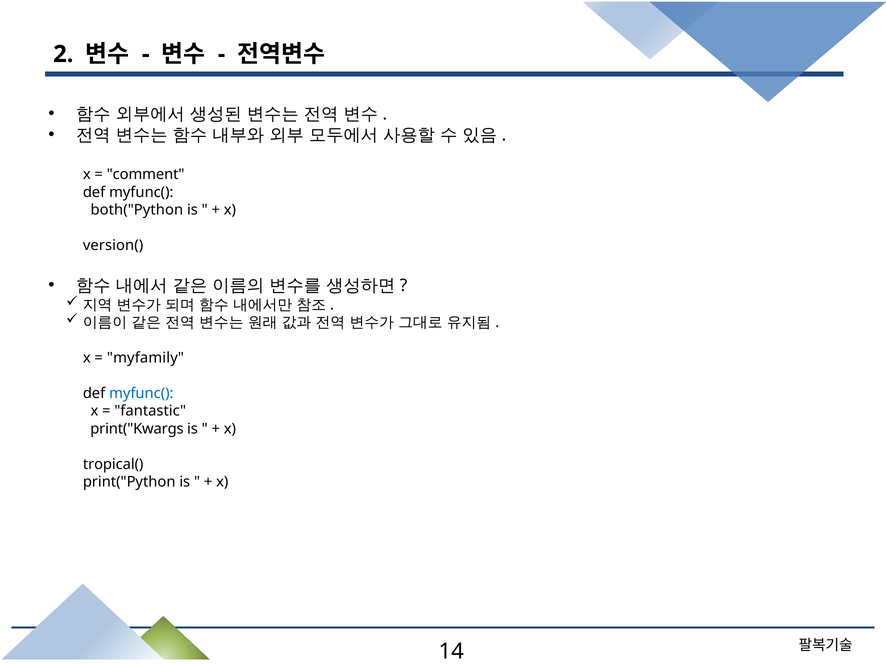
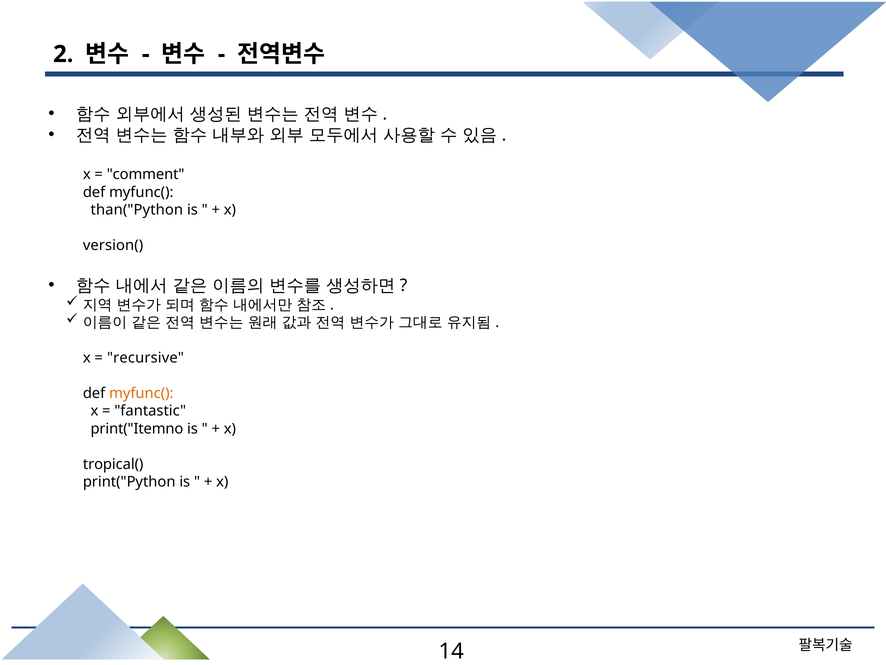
both("Python: both("Python -> than("Python (137, 210)
myfamily: myfamily -> recursive (145, 358)
myfunc( colour: blue -> orange (141, 393)
print("Kwargs: print("Kwargs -> print("Itemno (137, 428)
